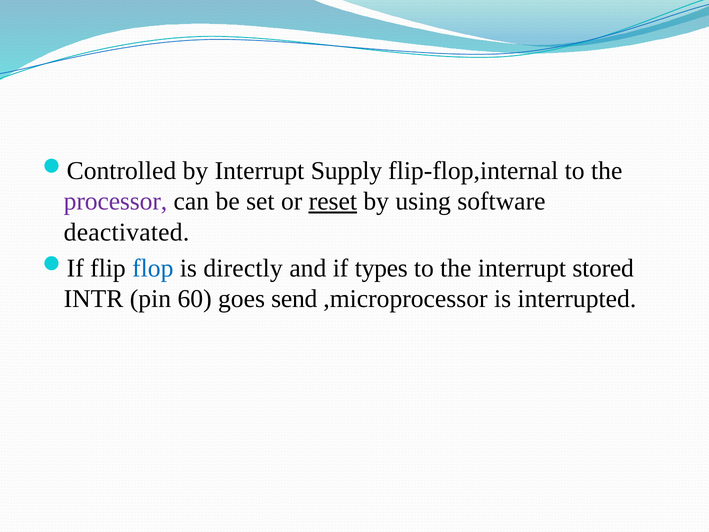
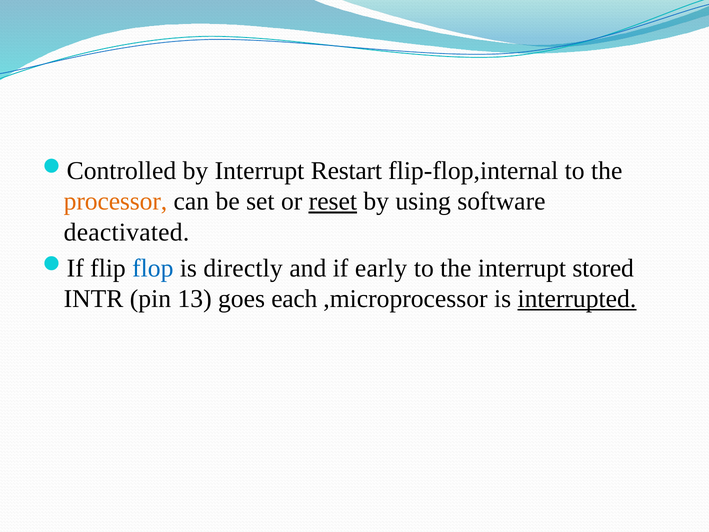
Supply: Supply -> Restart (346, 171)
processor colour: purple -> orange (115, 201)
types: types -> early (381, 268)
60: 60 -> 13 (195, 299)
send: send -> each (294, 299)
interrupted underline: none -> present (577, 299)
